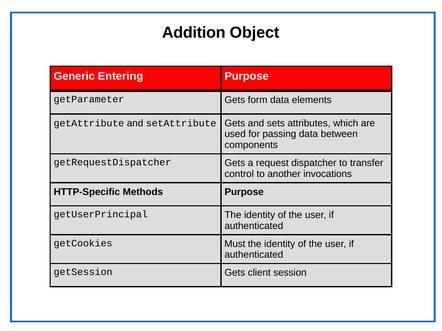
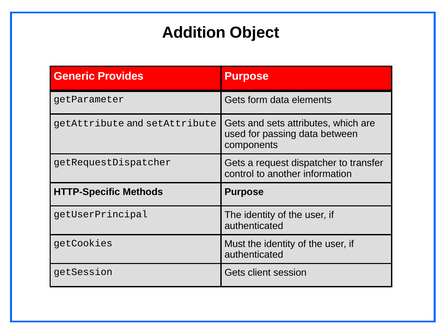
Entering: Entering -> Provides (121, 76)
invocations: invocations -> information (328, 174)
